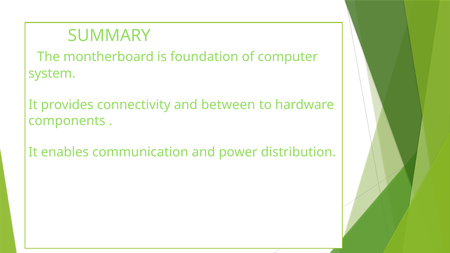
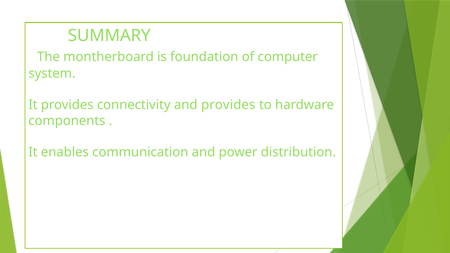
and between: between -> provides (228, 105)
